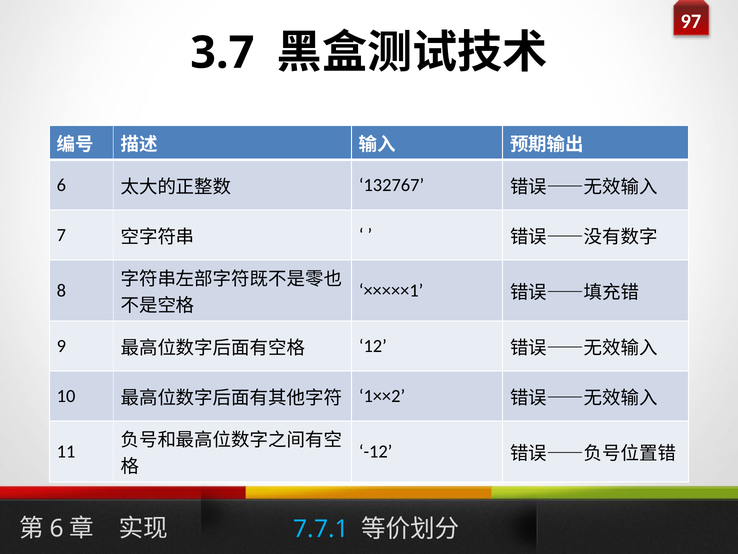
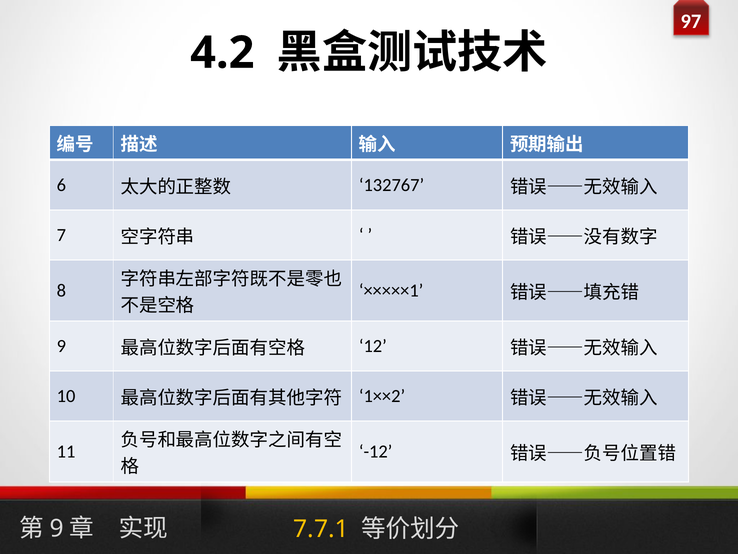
3.7: 3.7 -> 4.2 (222, 53)
6: 6 -> 9 (57, 528)
7.7.1 colour: light blue -> yellow (321, 529)
